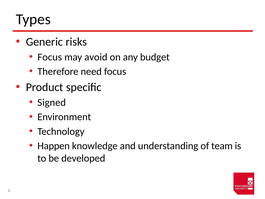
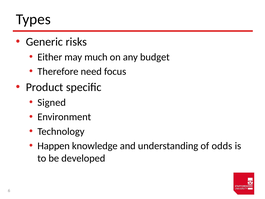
Focus: Focus -> Either (50, 57)
avoid: avoid -> much (96, 57)
team: team -> odds (222, 146)
